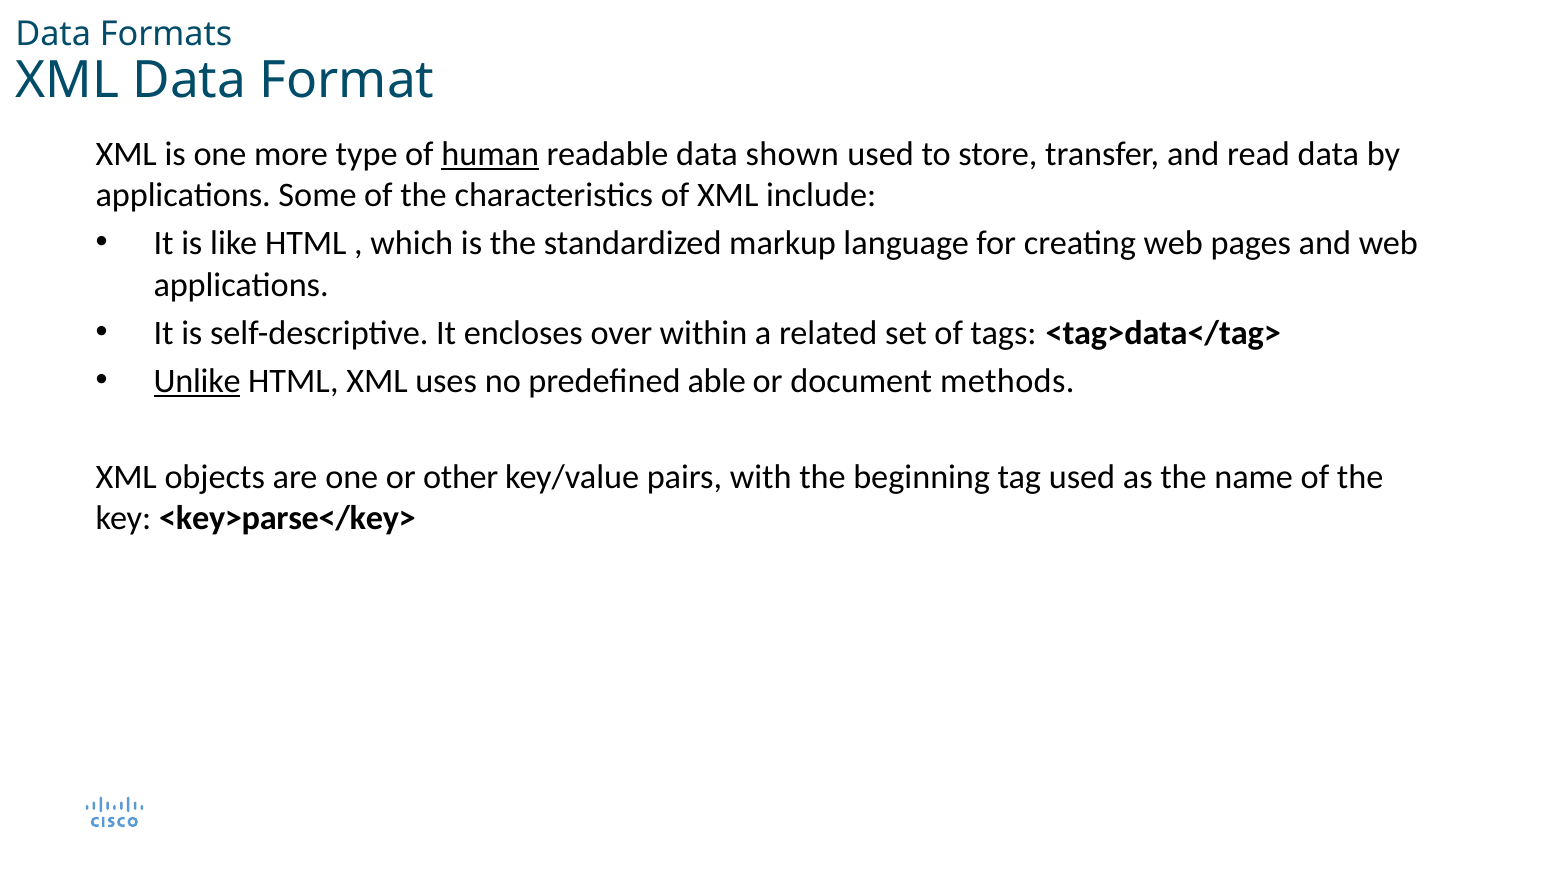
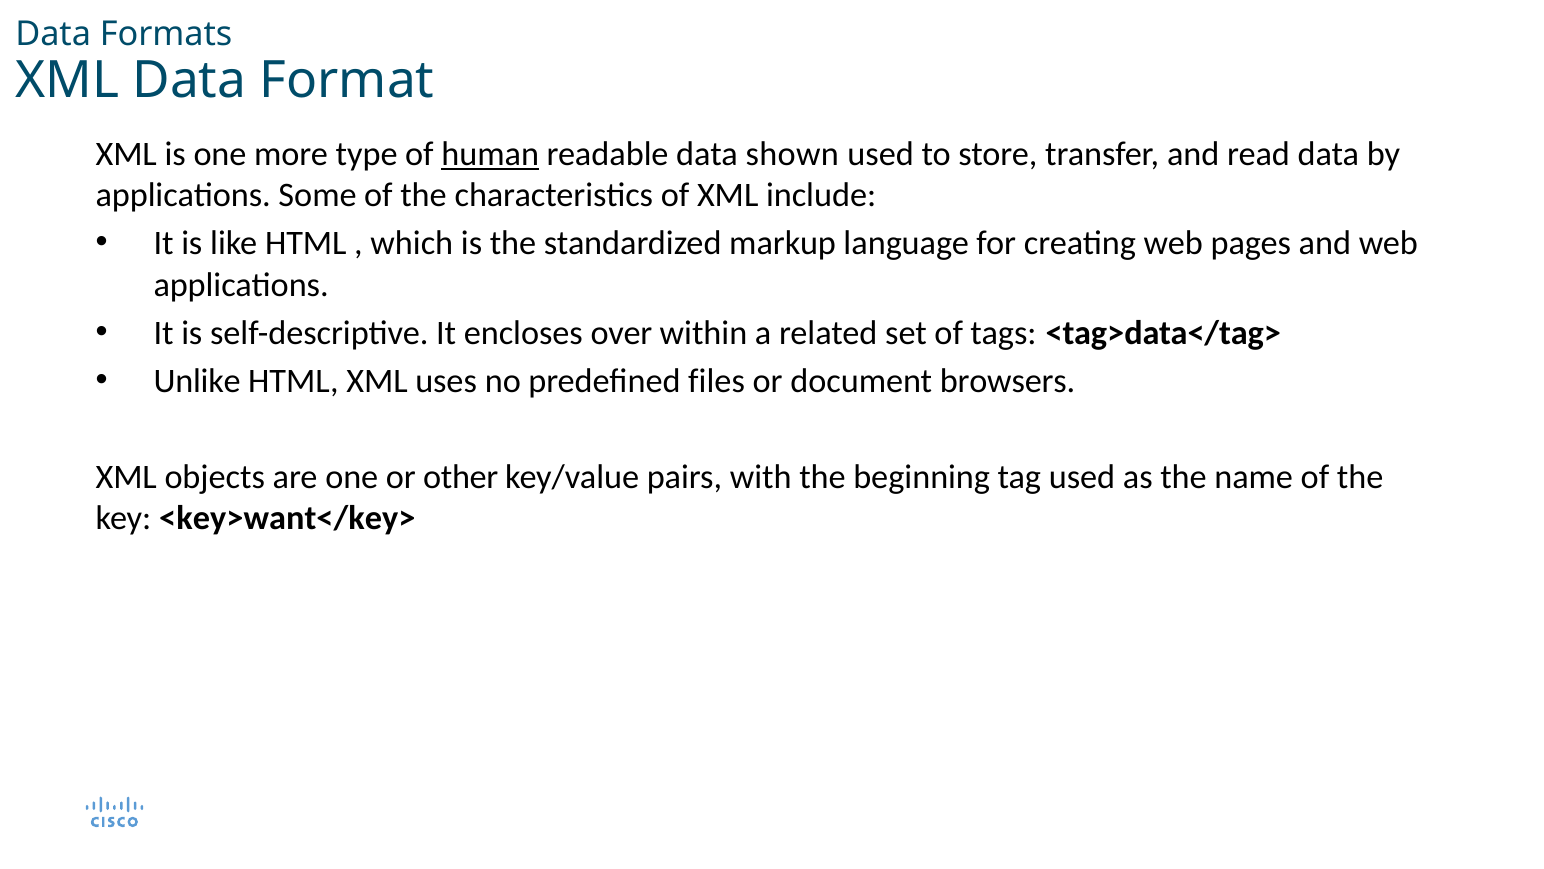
Unlike underline: present -> none (197, 381)
able: able -> files (717, 381)
methods: methods -> browsers (1008, 381)
<key>parse</key>: <key>parse</key> -> <key>want</key> (287, 518)
